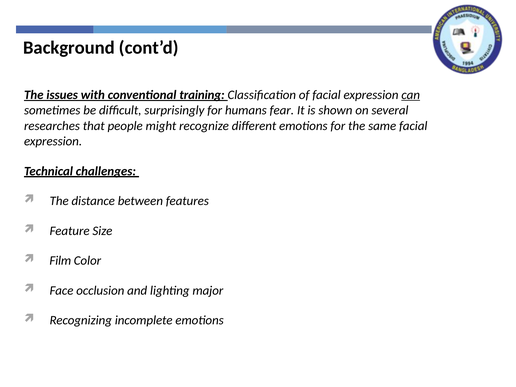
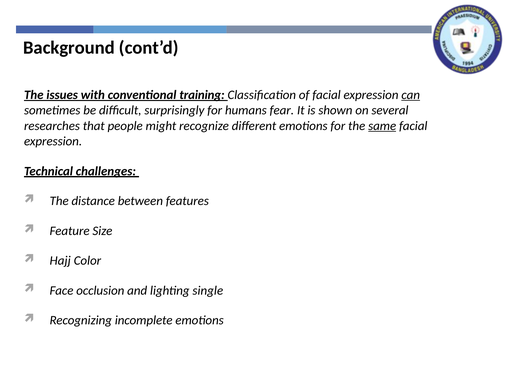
same underline: none -> present (382, 126)
Film: Film -> Hajj (60, 261)
major: major -> single (208, 290)
